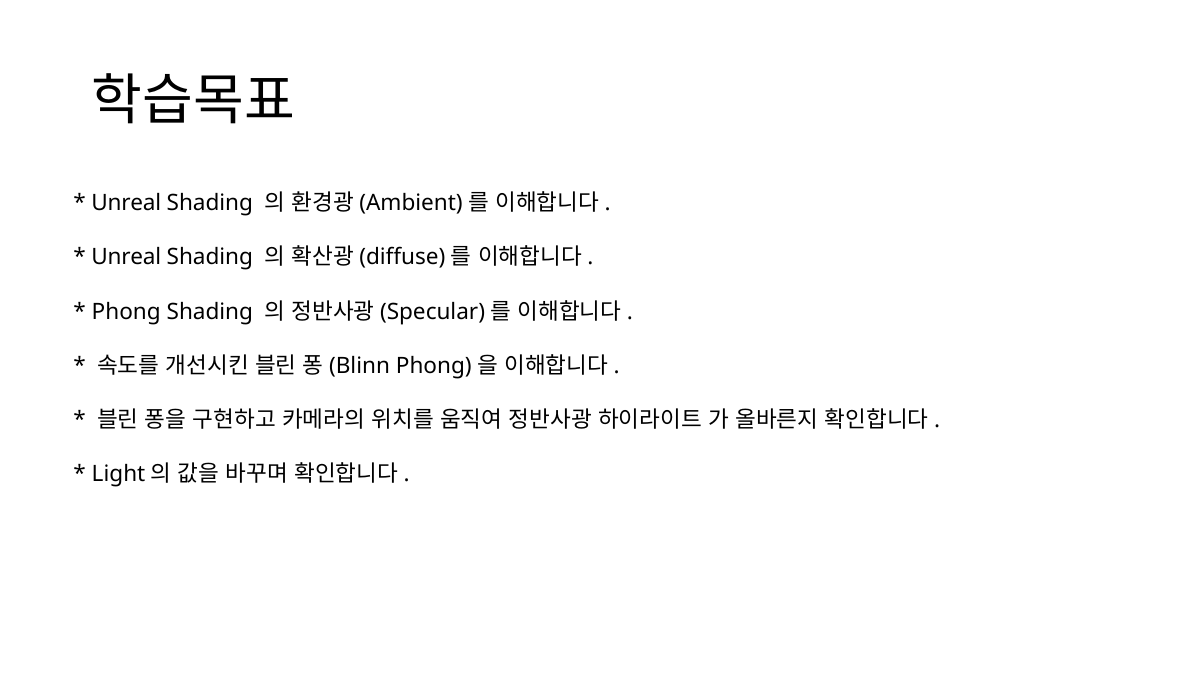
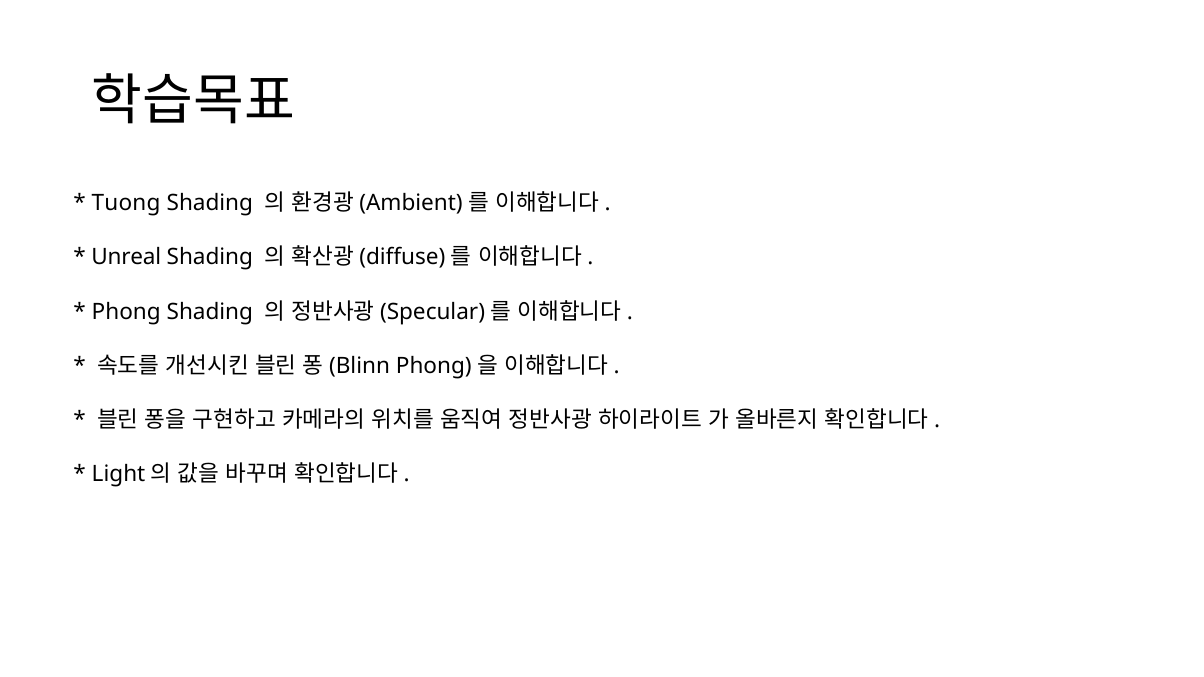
Unreal: Unreal -> Tuong (126, 203)
